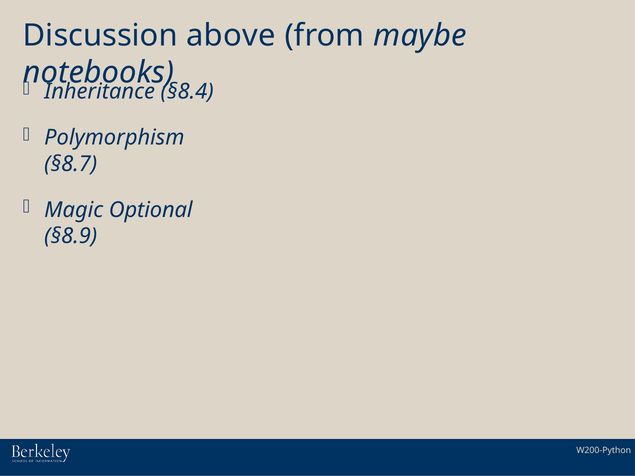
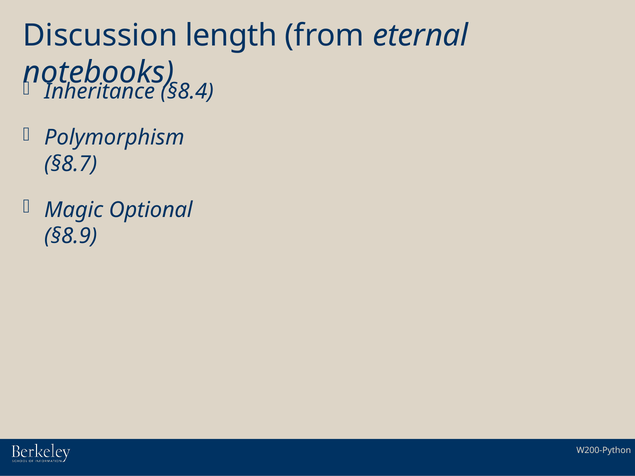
above: above -> length (231, 36)
maybe: maybe -> eternal (420, 36)
